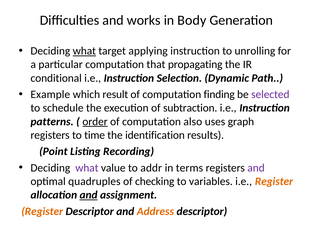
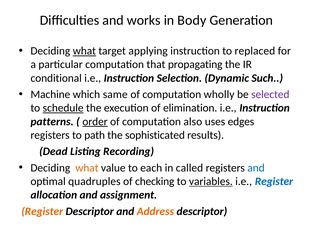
unrolling: unrolling -> replaced (255, 51)
Path: Path -> Such (267, 78)
Example: Example -> Machine (50, 94)
result: result -> same (115, 94)
finding: finding -> wholly (219, 94)
schedule underline: none -> present (63, 108)
subtraction: subtraction -> elimination (190, 108)
graph: graph -> edges (241, 121)
time: time -> path (95, 135)
identification: identification -> sophisticated (155, 135)
Point: Point -> Dead (53, 151)
what colour: purple -> orange (87, 168)
addr: addr -> each (151, 168)
terms: terms -> called (189, 168)
and colour: purple -> blue (256, 168)
variables underline: none -> present (211, 181)
Register colour: orange -> blue (274, 181)
and underline: present -> none (89, 195)
